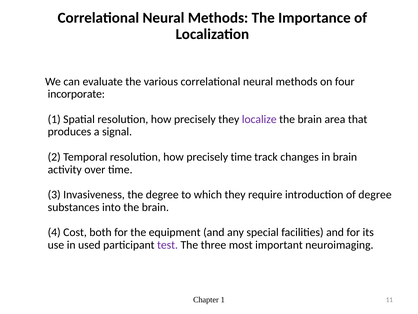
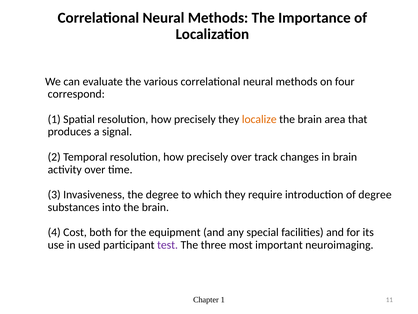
incorporate: incorporate -> correspond (76, 94)
localize colour: purple -> orange (259, 119)
precisely time: time -> over (241, 157)
